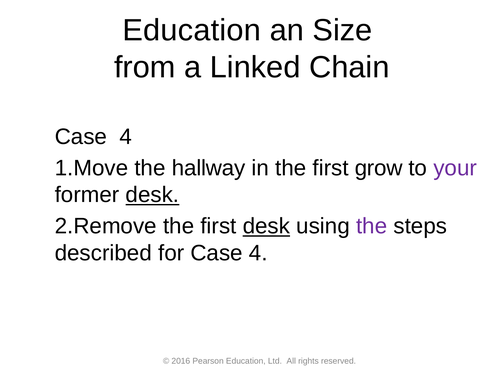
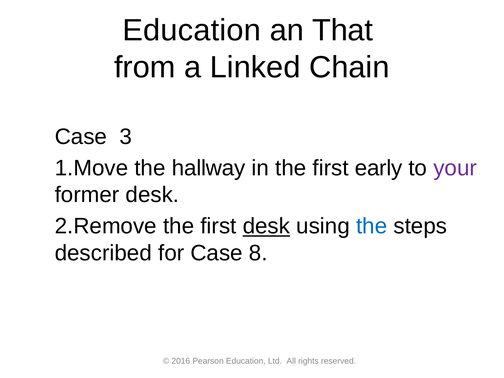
Size: Size -> That (343, 30)
4: 4 -> 3 (126, 137)
grow: grow -> early (379, 168)
desk underline: present -> none (152, 195)
the colour: purple -> blue (372, 226)
for Case 4: 4 -> 8 (258, 253)
